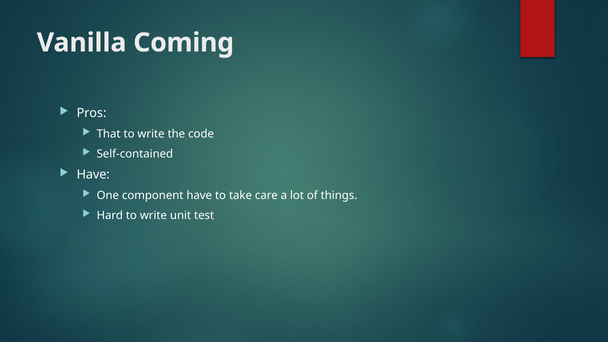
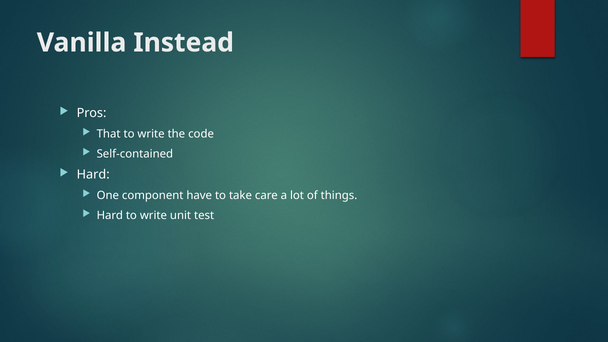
Coming: Coming -> Instead (184, 43)
Have: Have -> Hard (93, 175)
